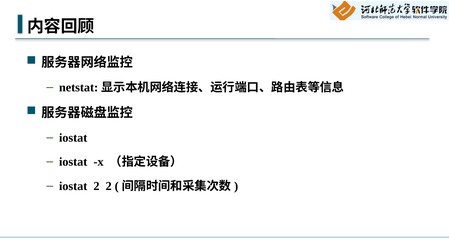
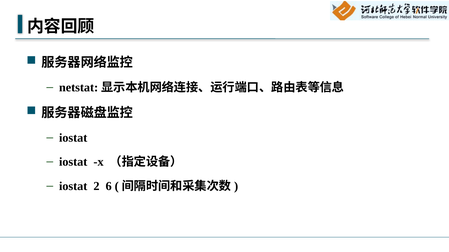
2 2: 2 -> 6 (109, 186)
